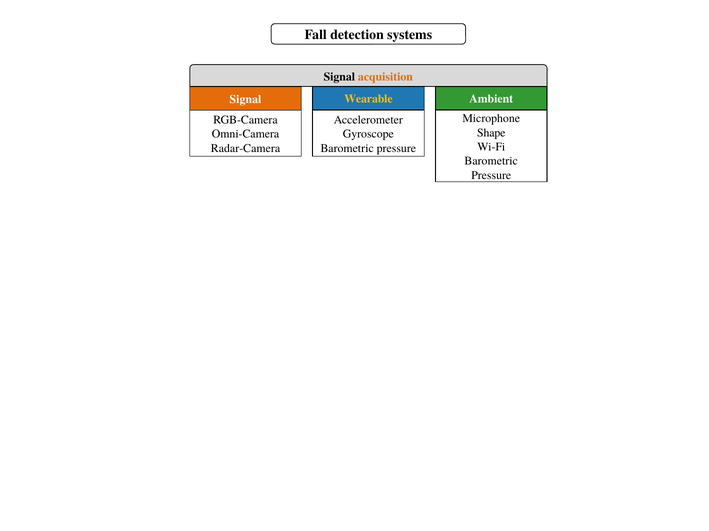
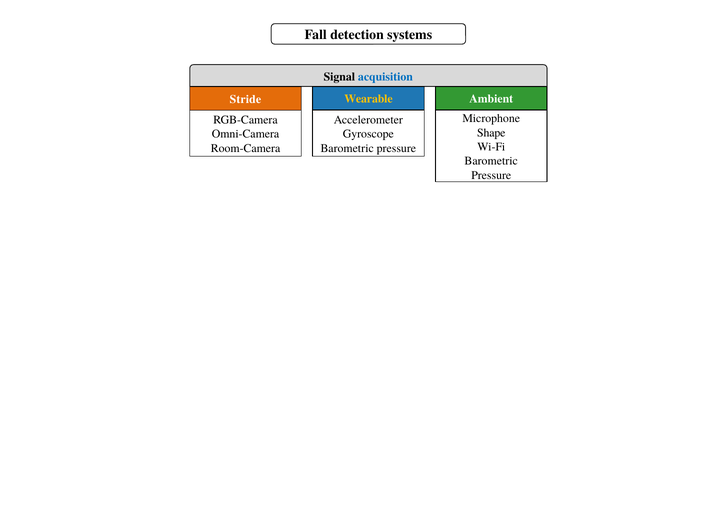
acquisition colour: orange -> blue (385, 77)
Signal: Signal -> Stride (245, 99)
Radar-Camera: Radar-Camera -> Room-Camera (246, 148)
